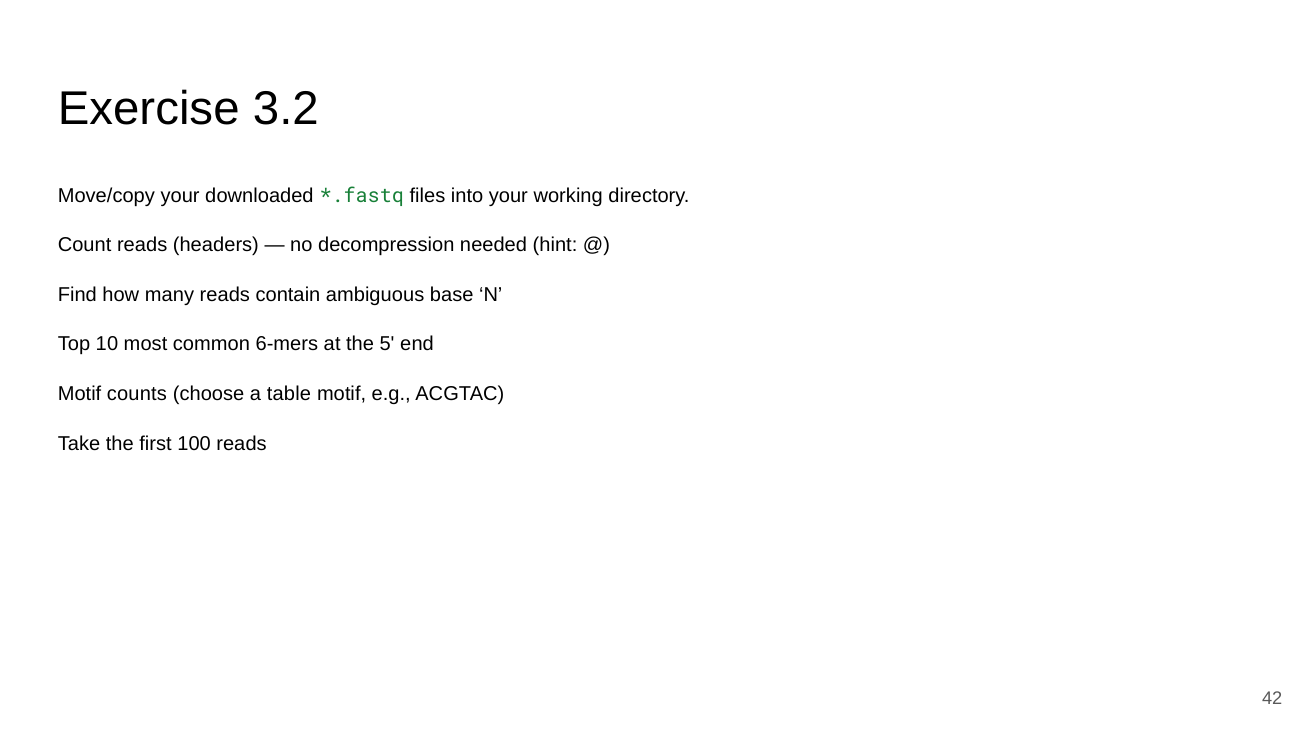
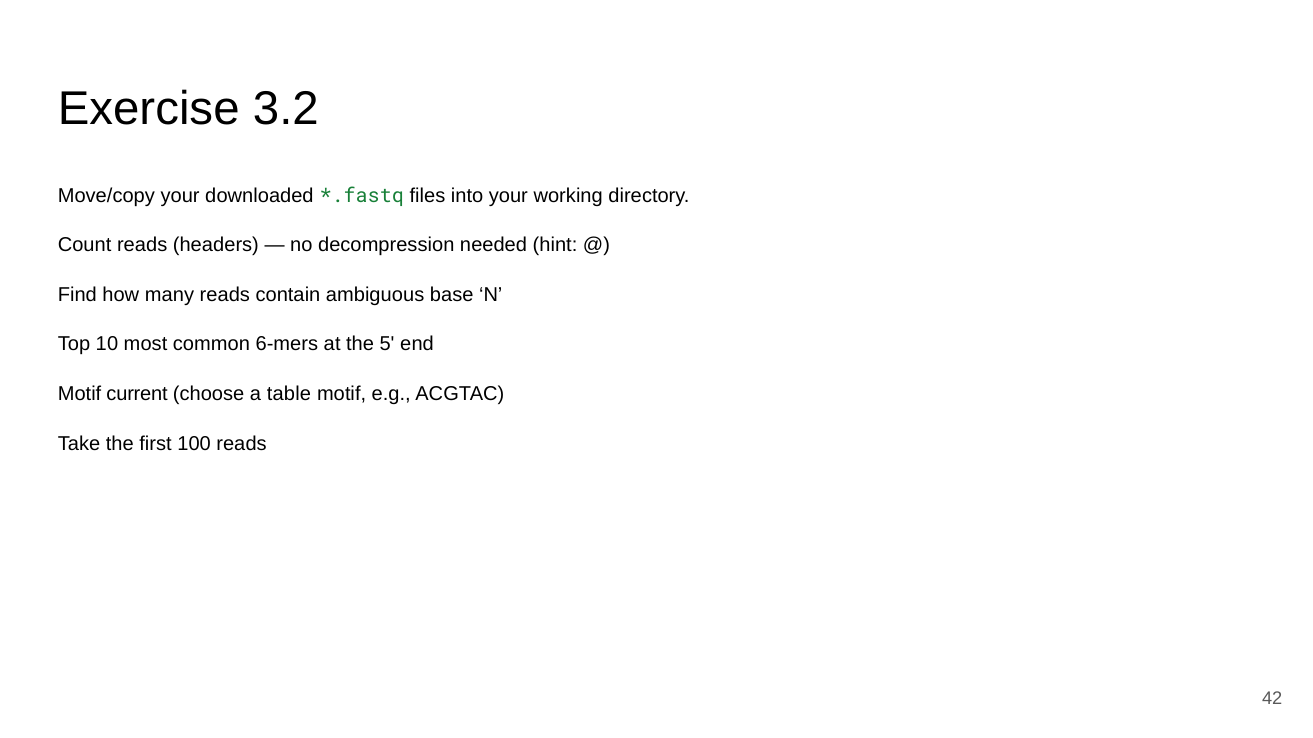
counts: counts -> current (137, 394)
